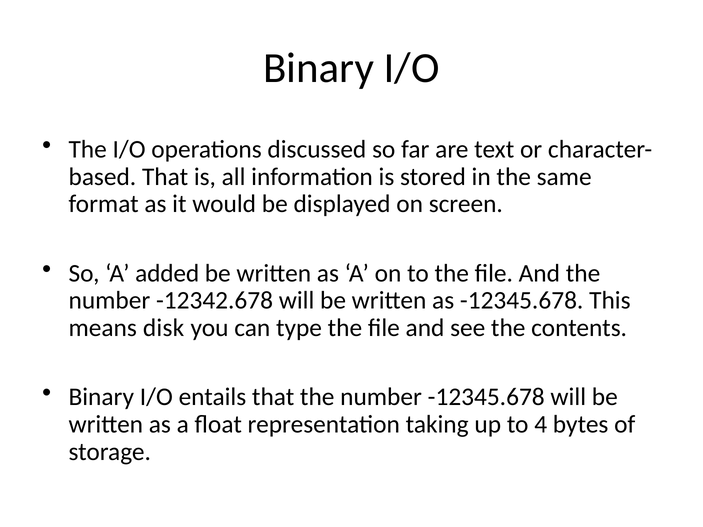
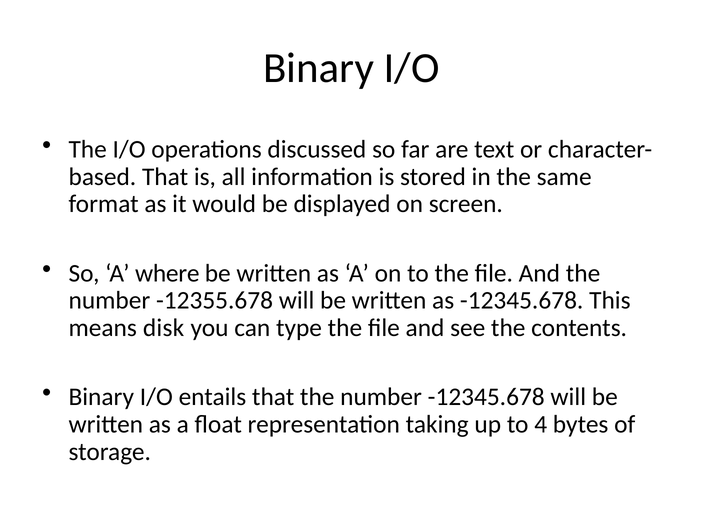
added: added -> where (167, 273)
-12342.678: -12342.678 -> -12355.678 (215, 301)
